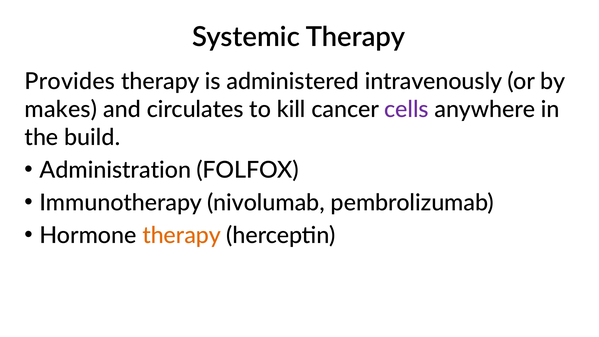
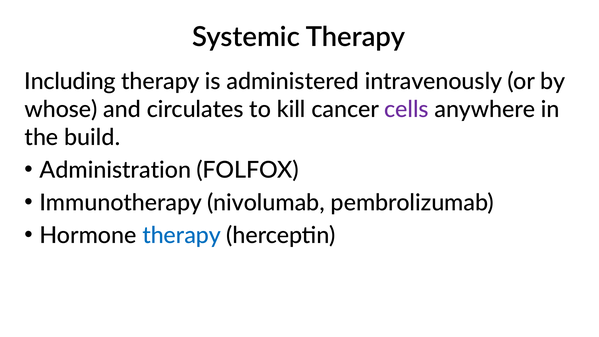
Provides: Provides -> Including (70, 82)
makes: makes -> whose (61, 109)
therapy colour: orange -> blue (182, 235)
